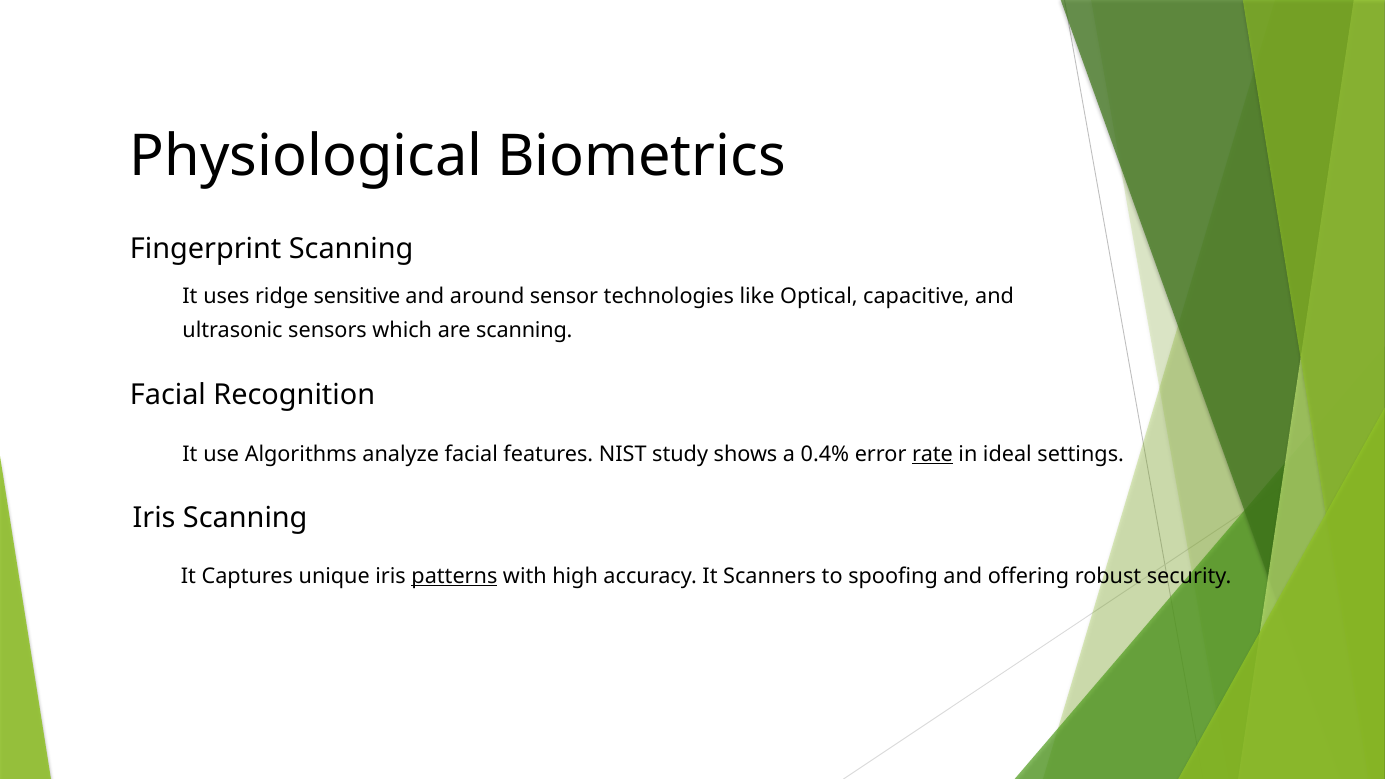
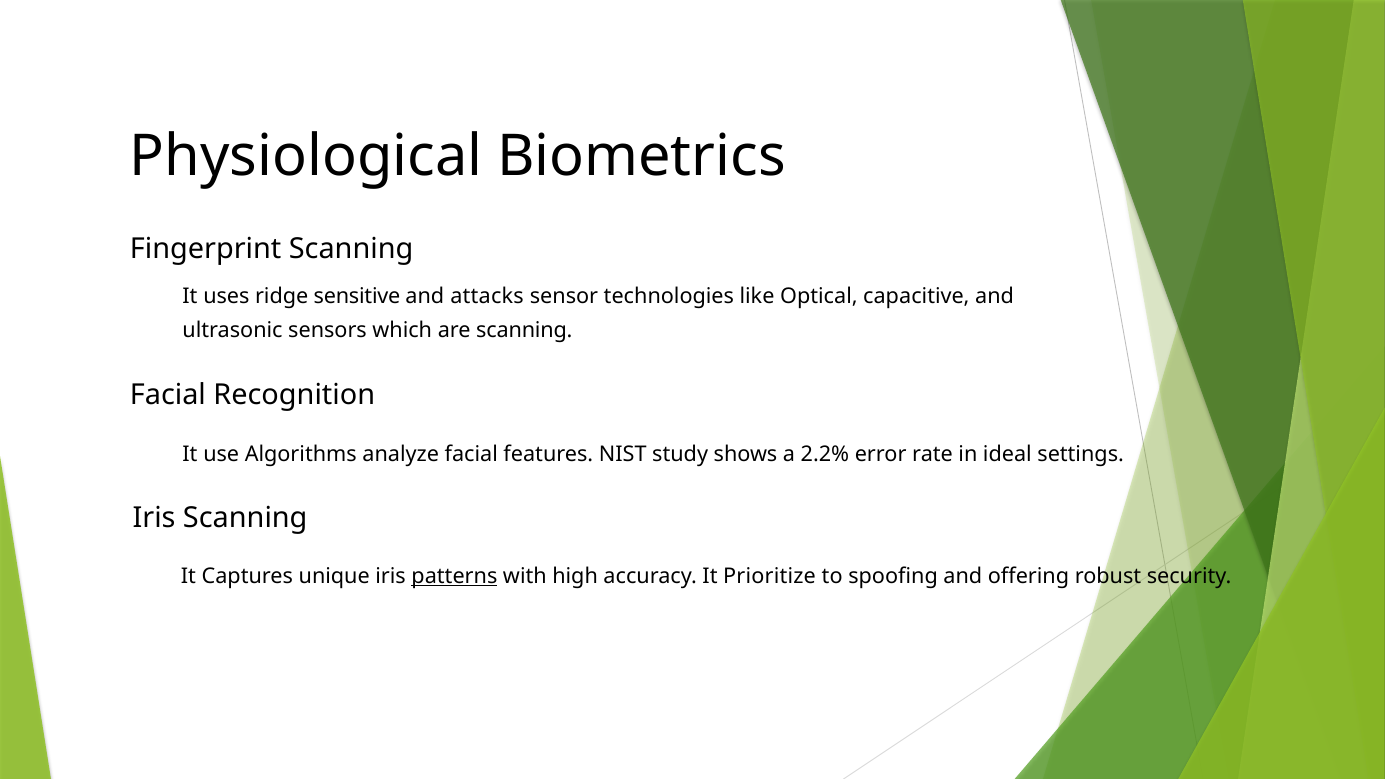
around: around -> attacks (487, 297)
0.4%: 0.4% -> 2.2% (825, 455)
rate underline: present -> none (932, 455)
Scanners: Scanners -> Prioritize (770, 576)
